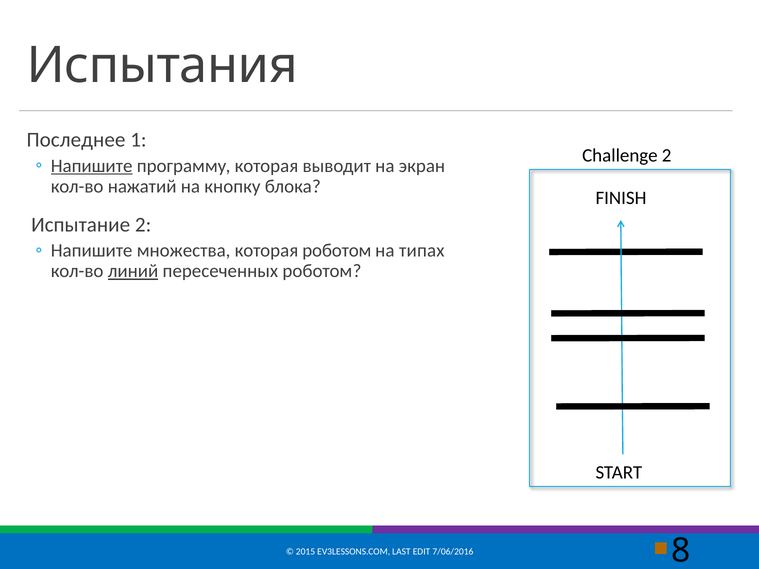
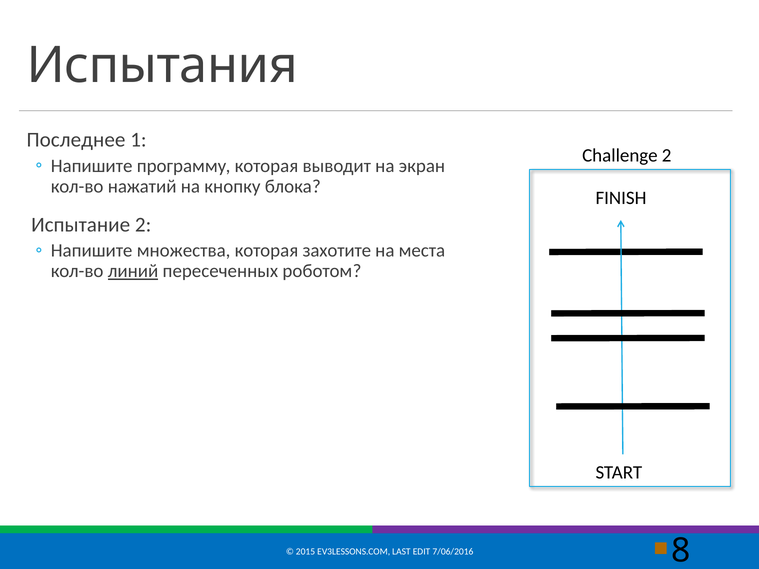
Напишите underline: present -> none (92, 166)
которая роботом: роботом -> захотите (337, 251)
типах: типах -> места (422, 251)
